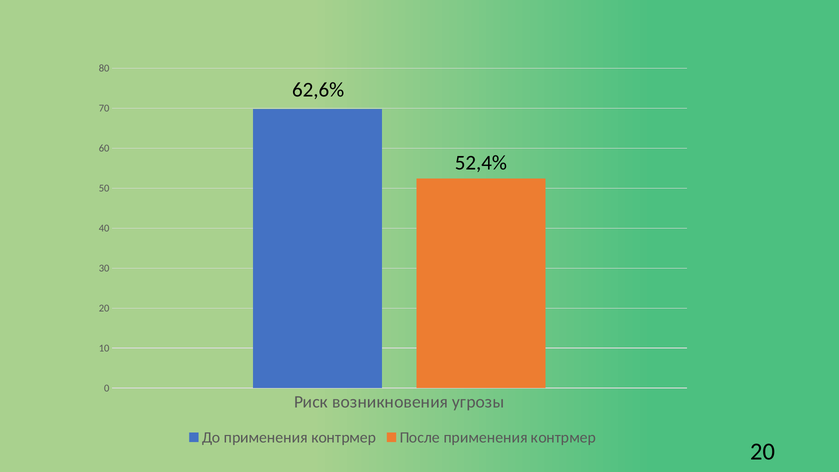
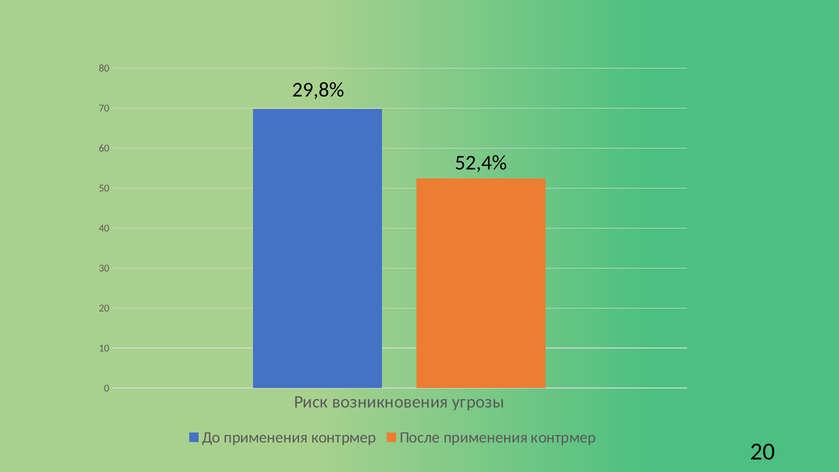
62,6%: 62,6% -> 29,8% (318, 90)
